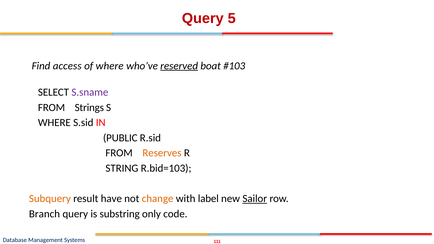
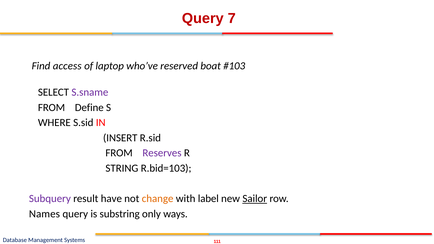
5: 5 -> 7 (232, 18)
of where: where -> laptop (110, 66)
reserved underline: present -> none (179, 66)
Strings: Strings -> Define (89, 108)
PUBLIC: PUBLIC -> INSERT (120, 138)
Reserves colour: orange -> purple (162, 153)
Subquery colour: orange -> purple (50, 199)
Branch: Branch -> Names (44, 214)
code: code -> ways (175, 214)
